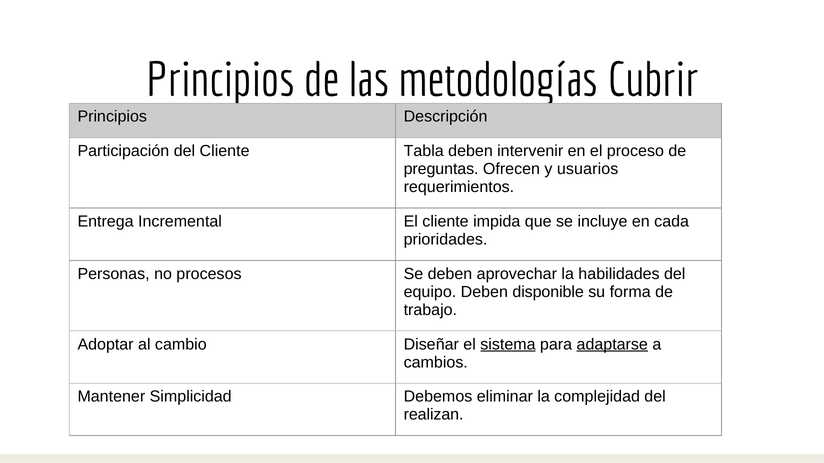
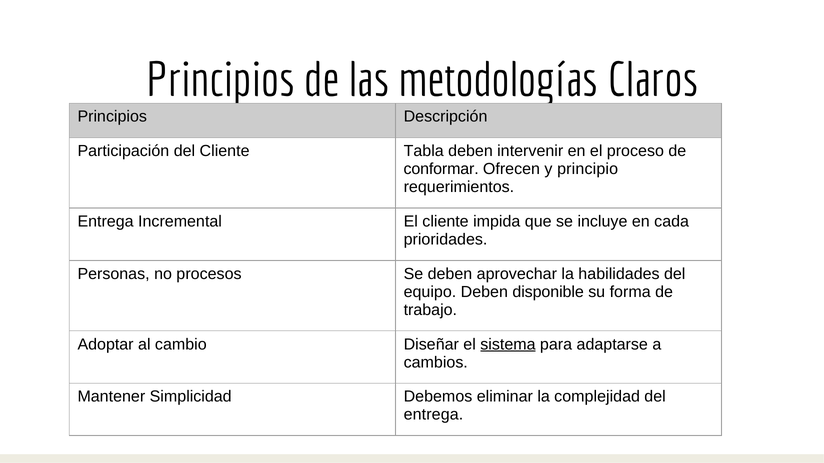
Cubrir: Cubrir -> Claros (653, 80)
preguntas: preguntas -> conformar (441, 169)
usuarios: usuarios -> principio (588, 169)
adaptarse underline: present -> none (612, 345)
realizan: realizan -> entrega (433, 415)
